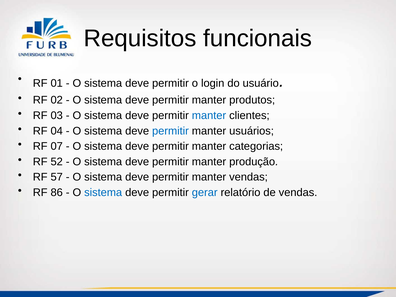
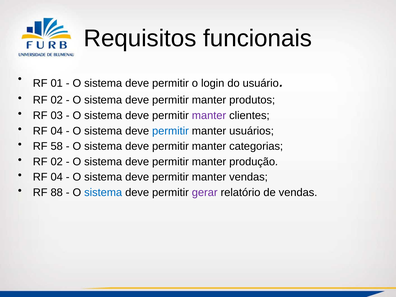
manter colour: blue -> purple (209, 115)
07: 07 -> 58 (57, 146)
52: 52 -> 02 (57, 162)
57: 57 -> 04 (57, 177)
86: 86 -> 88 (57, 193)
gerar colour: blue -> purple (205, 193)
